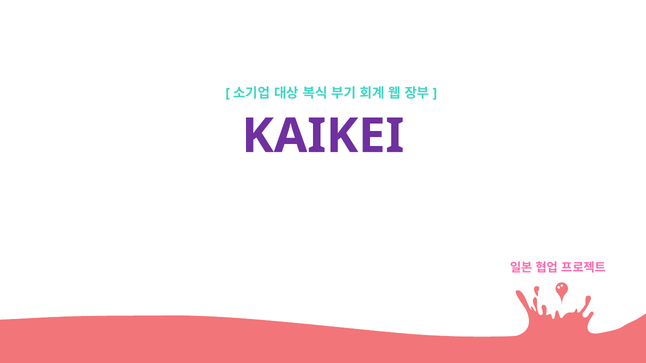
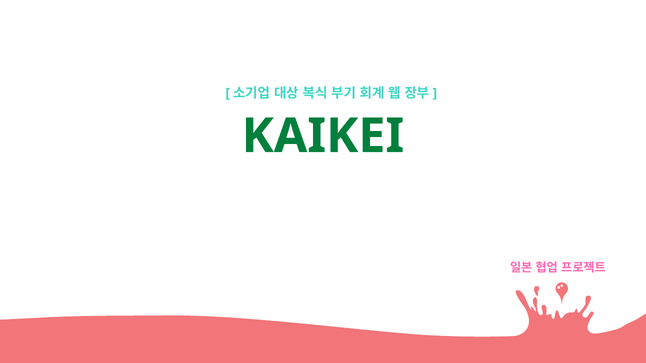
KAIKEI colour: purple -> green (323, 136)
